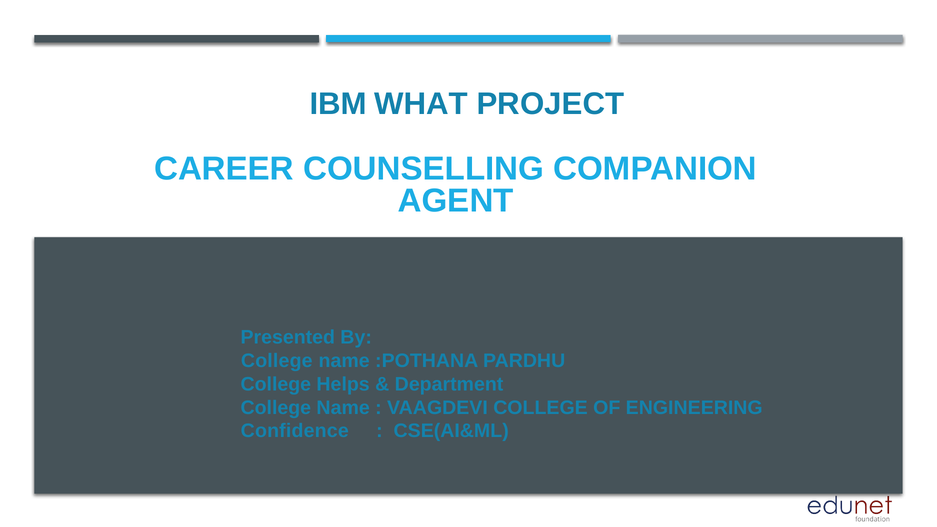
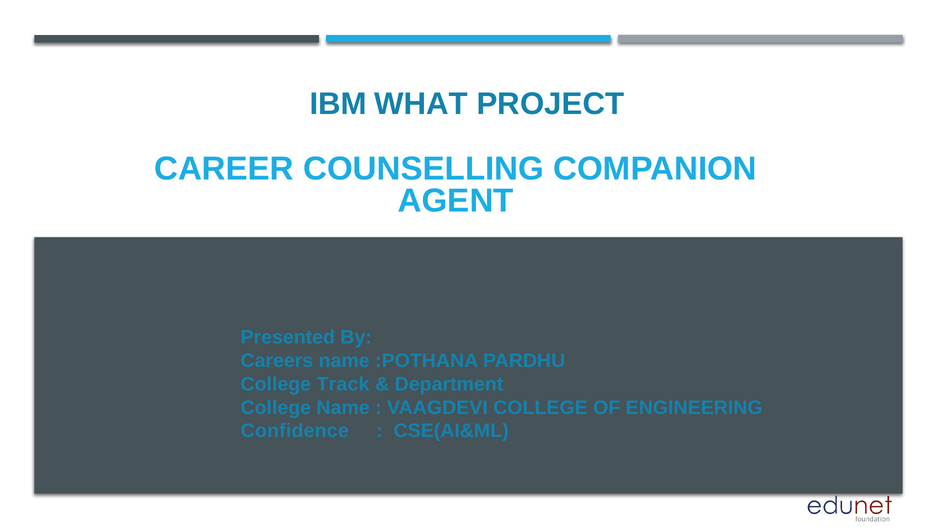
College: College -> Careers (277, 361)
Helps: Helps -> Track (343, 384)
